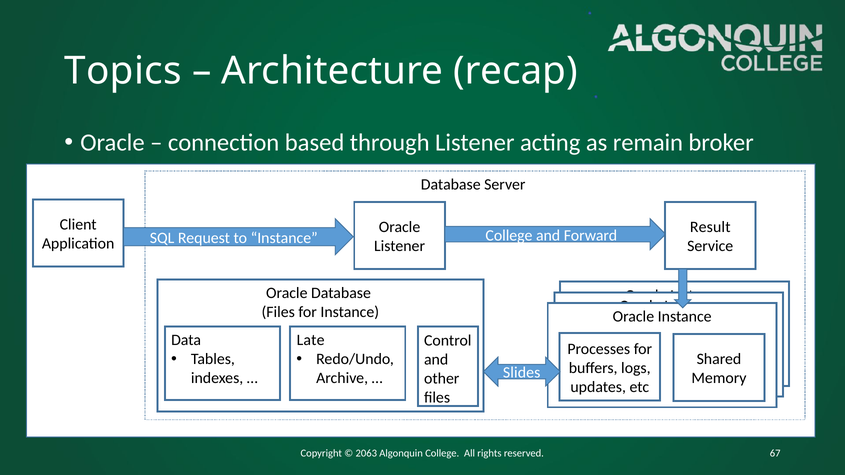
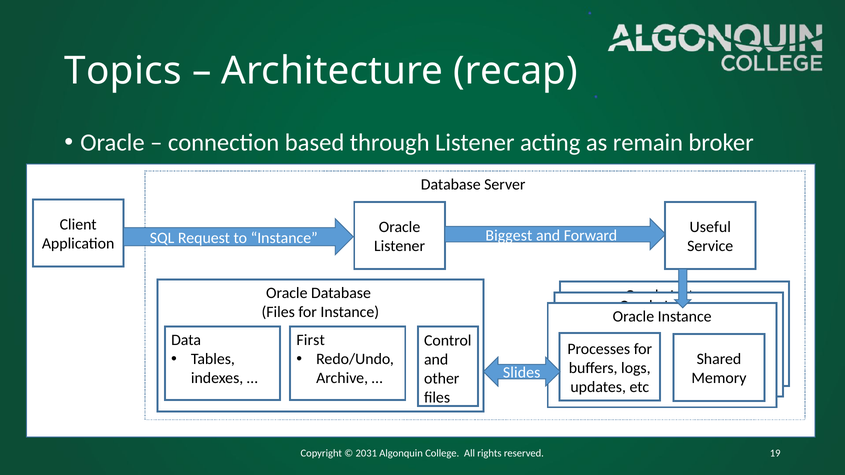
Result: Result -> Useful (710, 227)
Instance College: College -> Biggest (509, 235)
Late: Late -> First (311, 340)
2063: 2063 -> 2031 (366, 454)
67: 67 -> 19 (775, 454)
